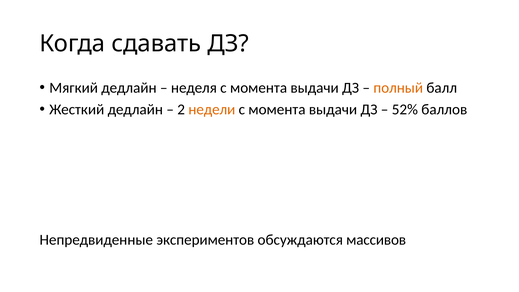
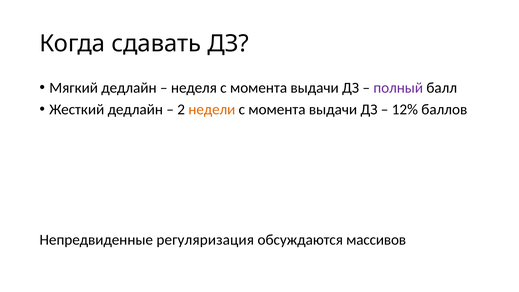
полный colour: orange -> purple (398, 88)
52%: 52% -> 12% (405, 109)
экспериментов: экспериментов -> регуляризация (205, 240)
